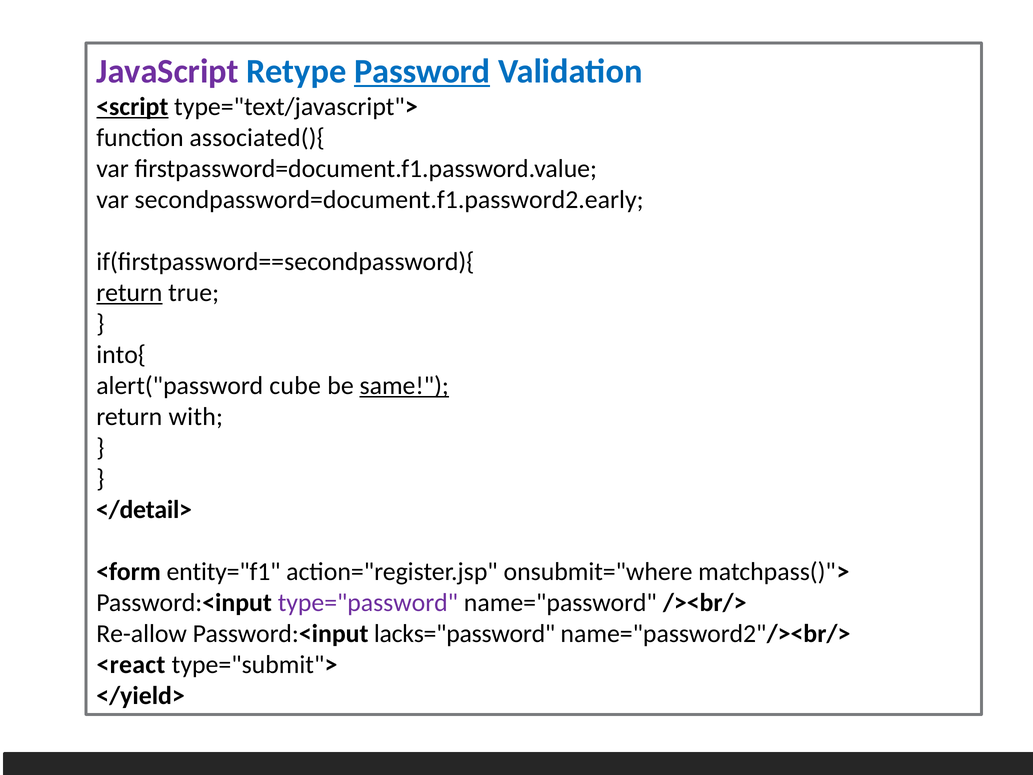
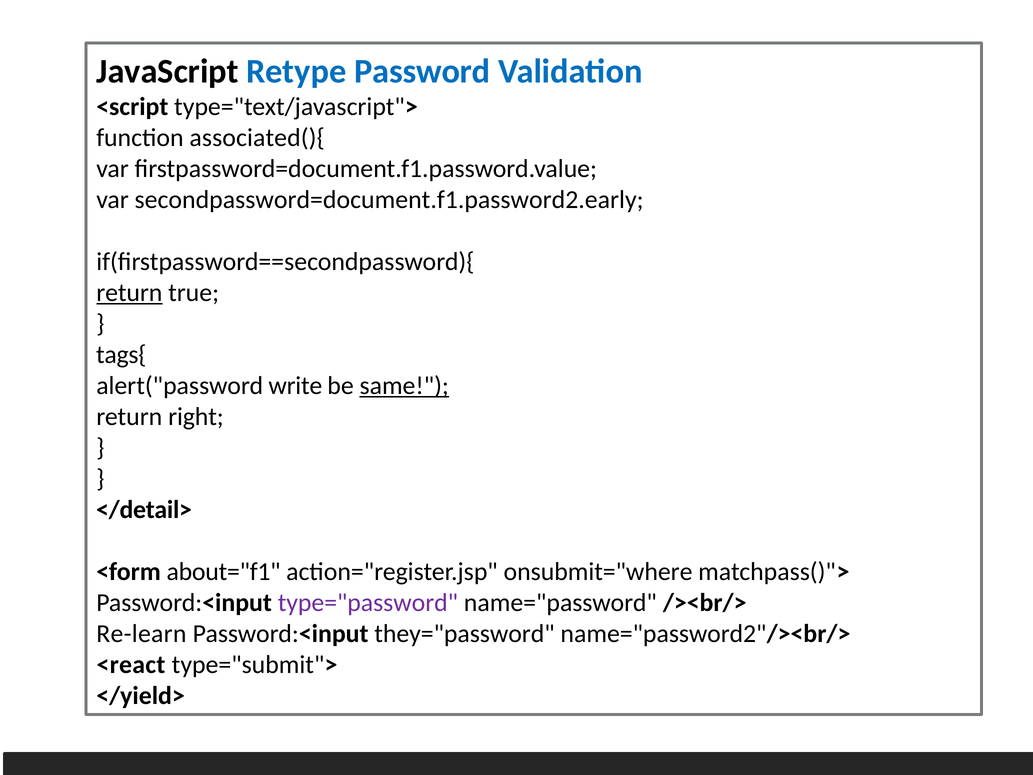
JavaScript colour: purple -> black (167, 71)
Password underline: present -> none (422, 71)
<script underline: present -> none (132, 107)
into{: into{ -> tags{ (121, 355)
cube: cube -> write (295, 386)
with: with -> right (196, 417)
entity="f1: entity="f1 -> about="f1 (224, 572)
Re-allow: Re-allow -> Re-learn (141, 634)
lacks="password: lacks="password -> they="password (464, 634)
